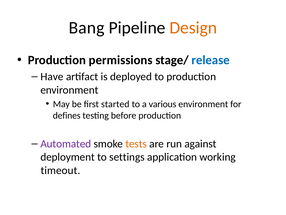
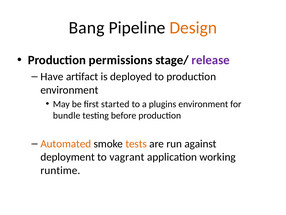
release colour: blue -> purple (211, 60)
various: various -> plugins (163, 104)
defines: defines -> bundle (67, 115)
Automated colour: purple -> orange (66, 143)
settings: settings -> vagrant (127, 157)
timeout: timeout -> runtime (60, 170)
